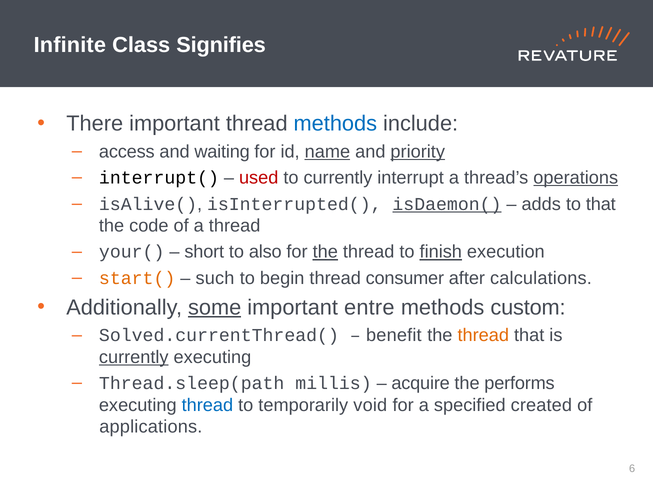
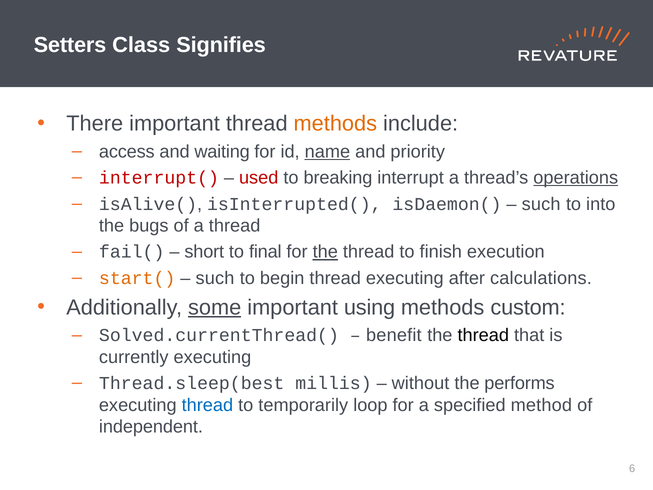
Infinite: Infinite -> Setters (70, 45)
methods colour: blue -> orange (335, 124)
priority underline: present -> none (418, 152)
interrupt( colour: black -> red (159, 178)
to currently: currently -> breaking (338, 178)
isDaemon( underline: present -> none (447, 204)
adds: adds -> such (541, 204)
to that: that -> into (601, 204)
code: code -> bugs (149, 226)
your(: your( -> fail( (132, 252)
also: also -> final (265, 252)
finish underline: present -> none (441, 252)
thread consumer: consumer -> executing (405, 278)
entre: entre -> using (370, 307)
thread colour: orange -> black (483, 335)
currently underline: present -> none (134, 357)
Thread.sleep(path: Thread.sleep(path -> Thread.sleep(best (192, 383)
acquire: acquire -> without (421, 383)
void: void -> loop (370, 405)
created: created -> method (541, 405)
applications: applications -> independent (151, 427)
